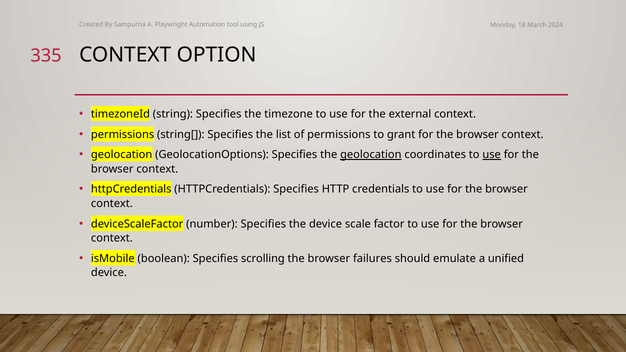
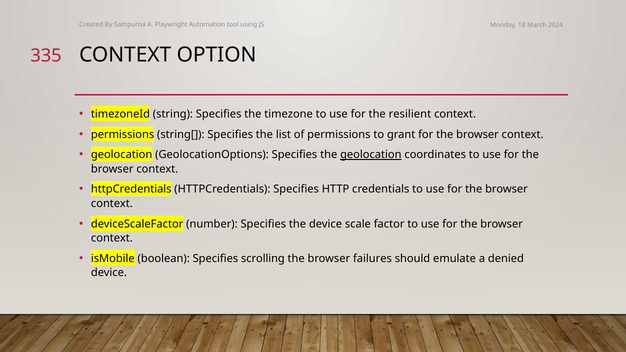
external: external -> resilient (410, 114)
use underline: present -> none (492, 155)
unified: unified -> denied (506, 259)
